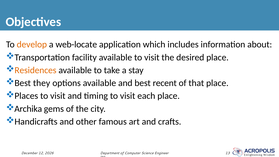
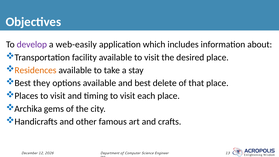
develop colour: orange -> purple (32, 44)
web-locate: web-locate -> web-easily (76, 44)
recent: recent -> delete (165, 83)
